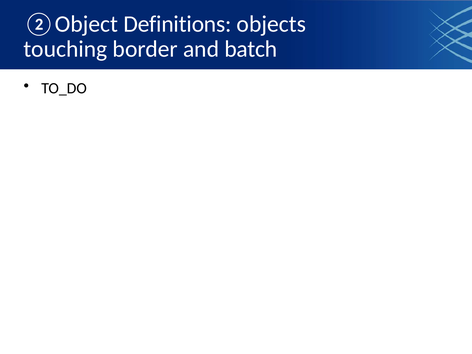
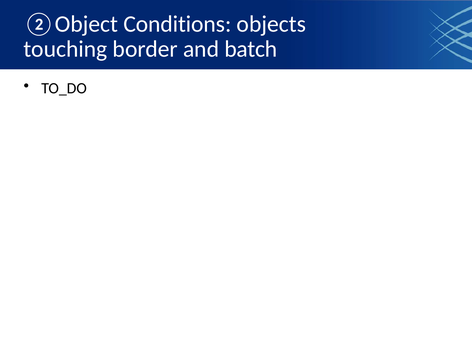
Definitions: Definitions -> Conditions (177, 24)
